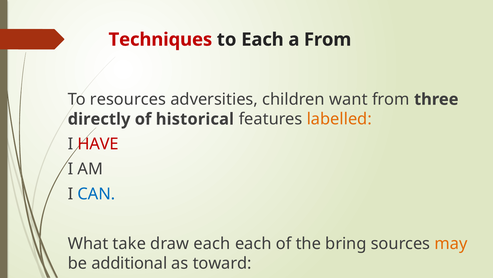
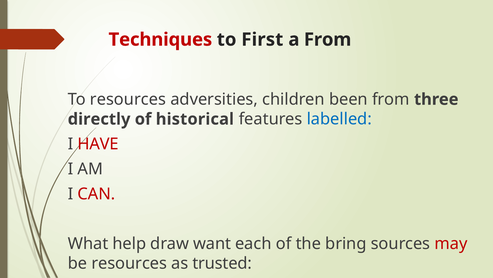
to Each: Each -> First (262, 39)
want: want -> been (348, 99)
labelled colour: orange -> blue (339, 119)
CAN colour: blue -> red (96, 193)
take: take -> help (129, 243)
draw each: each -> want (212, 243)
may colour: orange -> red (451, 243)
be additional: additional -> resources (129, 263)
toward: toward -> trusted (222, 263)
